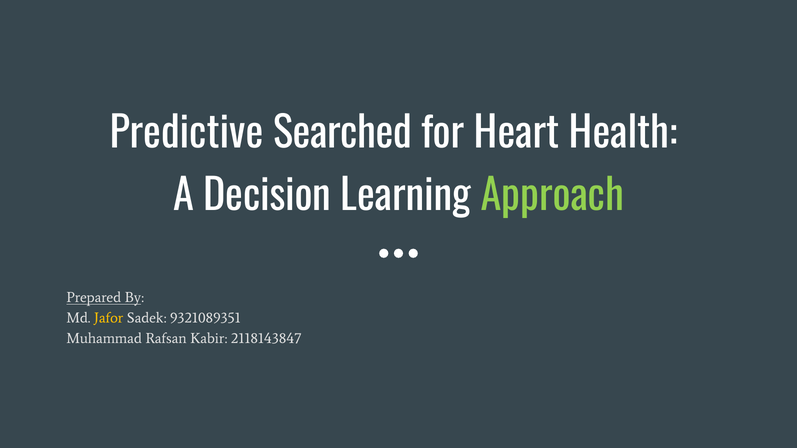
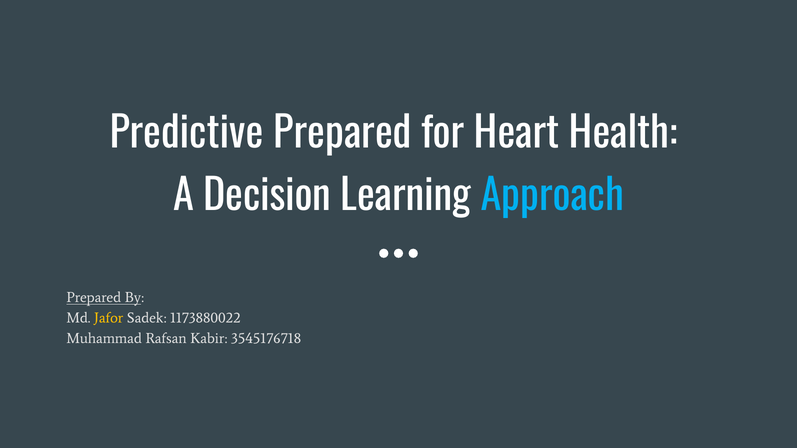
Predictive Searched: Searched -> Prepared (342, 134)
Approach colour: light green -> light blue (552, 196)
9321089351: 9321089351 -> 1173880022 (205, 318)
2118143847: 2118143847 -> 3545176718 (266, 339)
